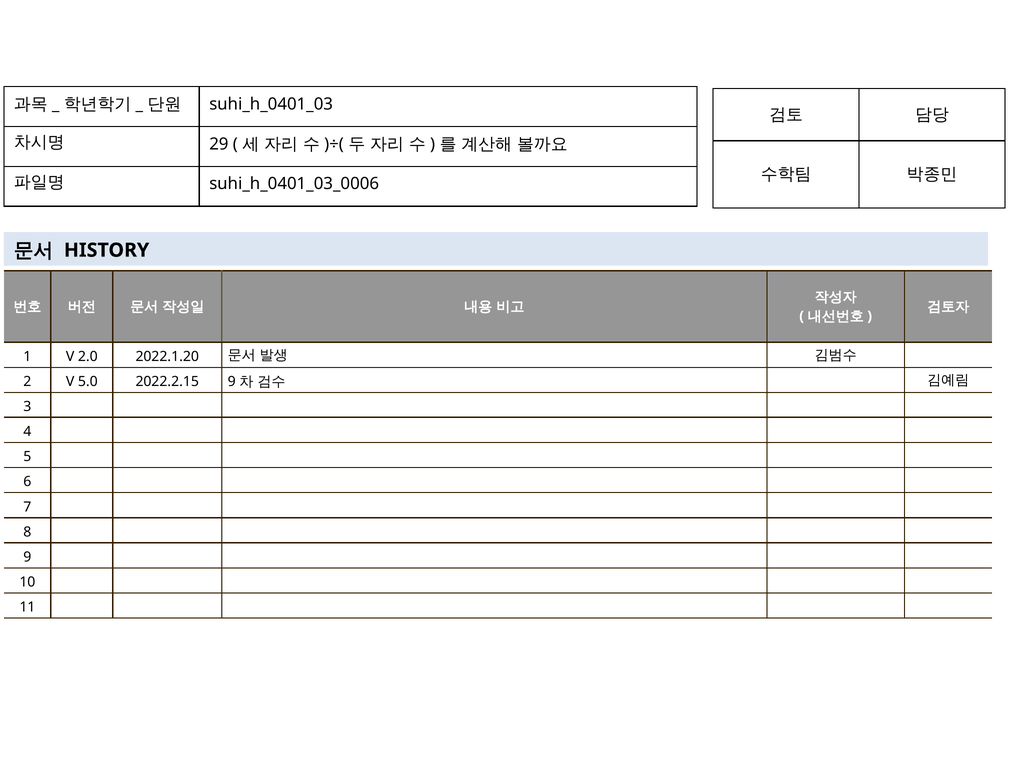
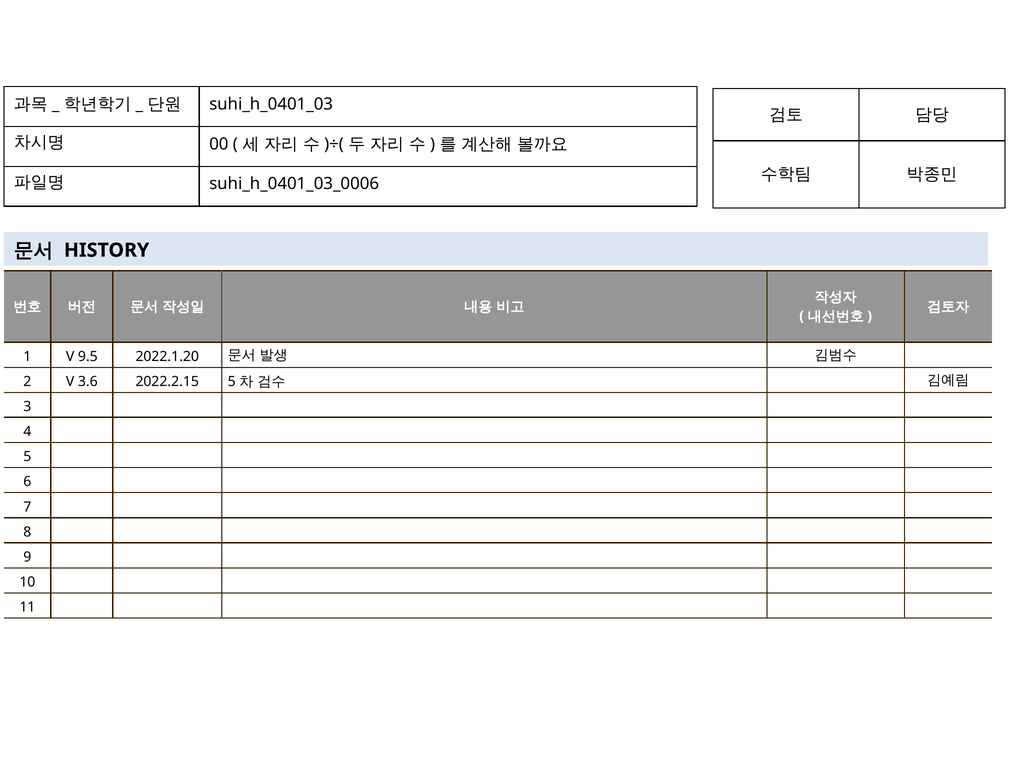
29: 29 -> 00 (219, 144)
2.0: 2.0 -> 9.5 (88, 357)
5.0: 5.0 -> 3.6 (88, 382)
2022.2.15 9: 9 -> 5 (232, 382)
